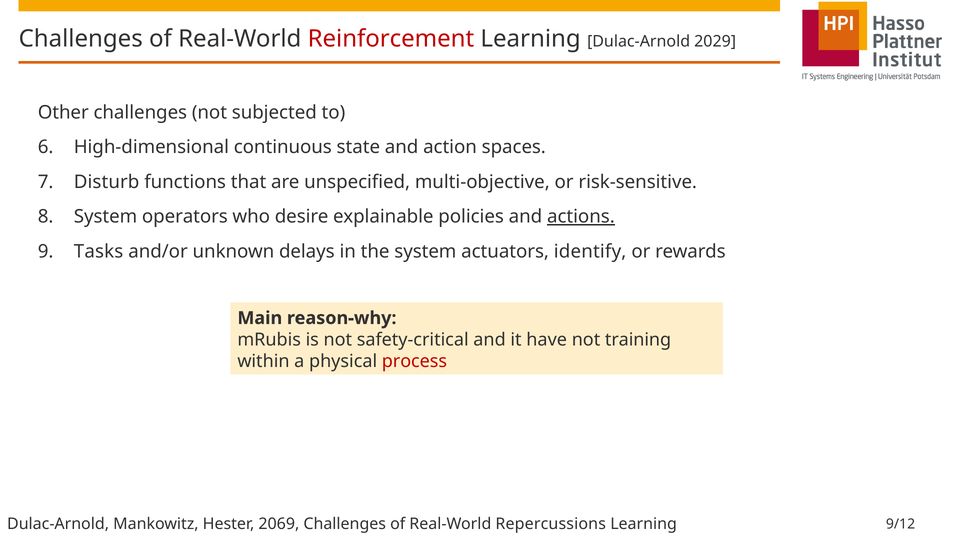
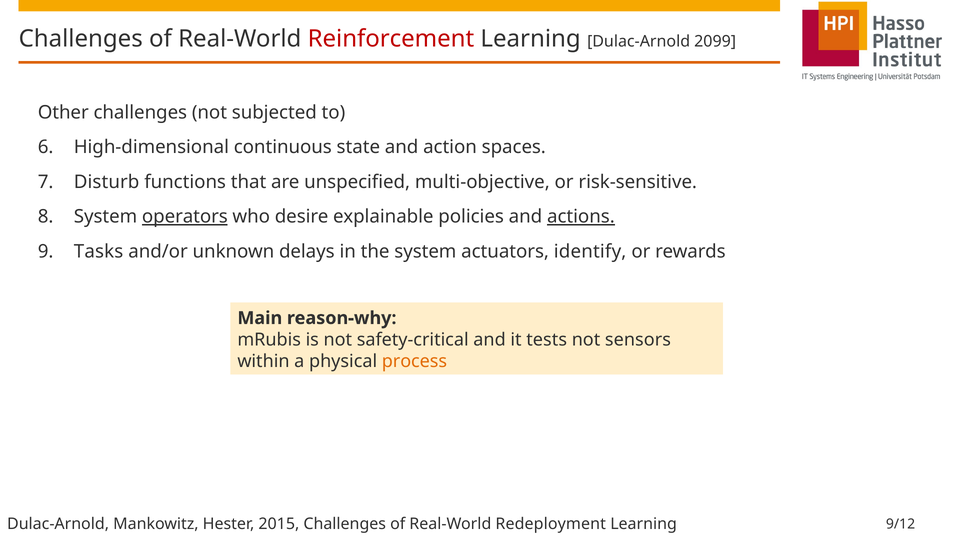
2029: 2029 -> 2099 (715, 41)
operators underline: none -> present (185, 217)
have: have -> tests (547, 340)
training: training -> sensors (638, 340)
process colour: red -> orange (414, 361)
2069: 2069 -> 2015 (279, 524)
Repercussions: Repercussions -> Redeployment (551, 524)
